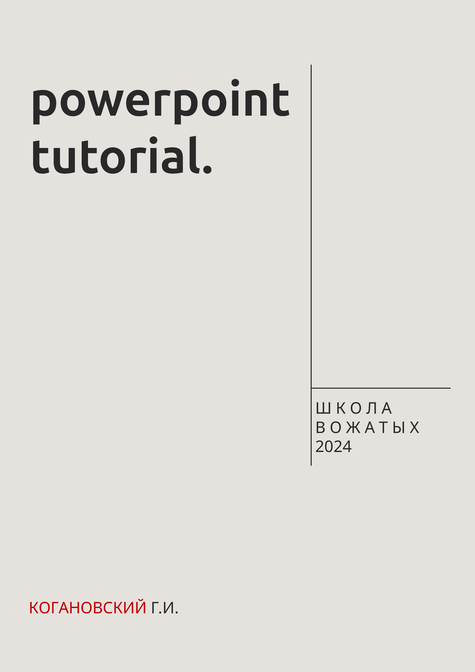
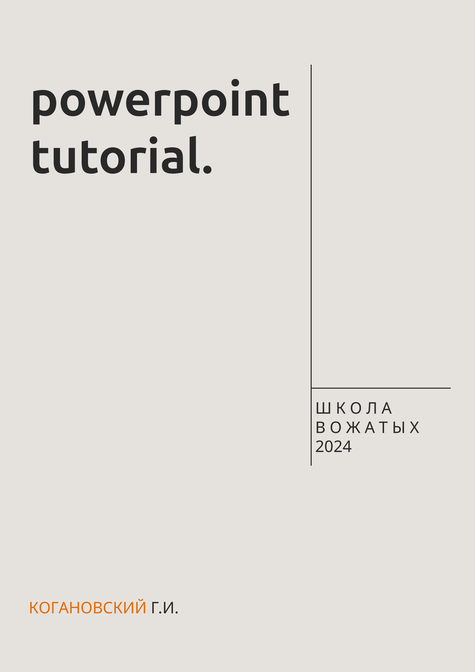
КОГАНОВСКИЙ colour: red -> orange (88, 608)
